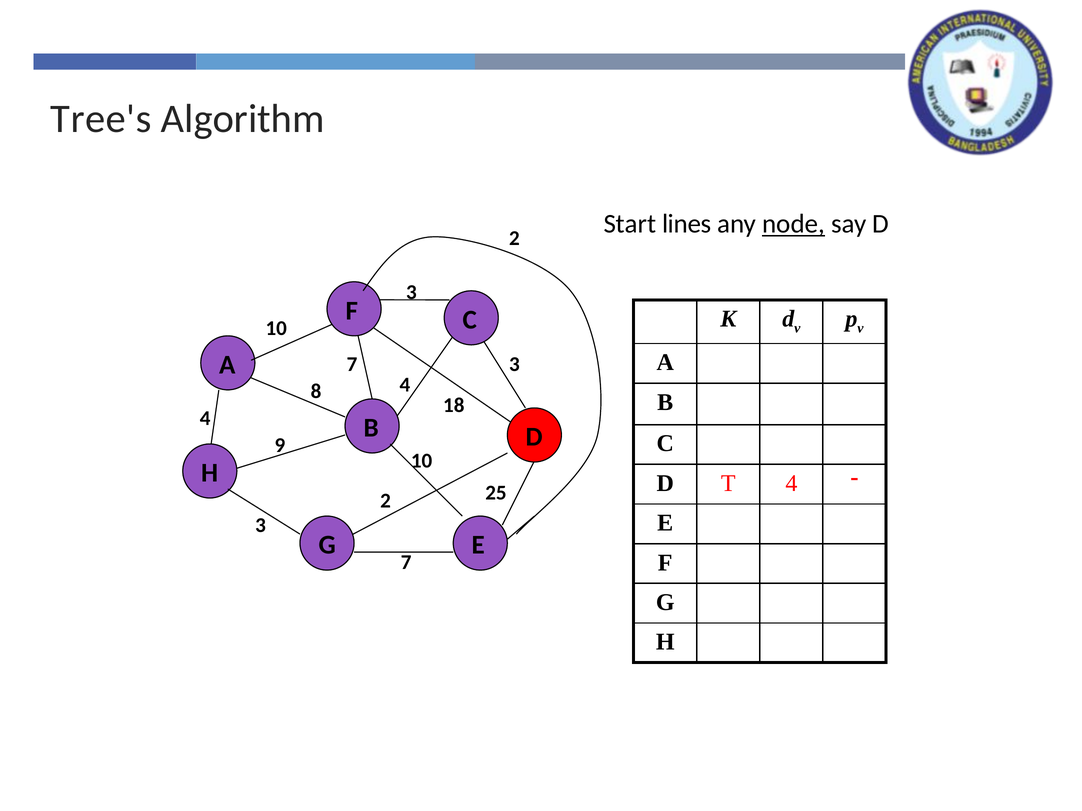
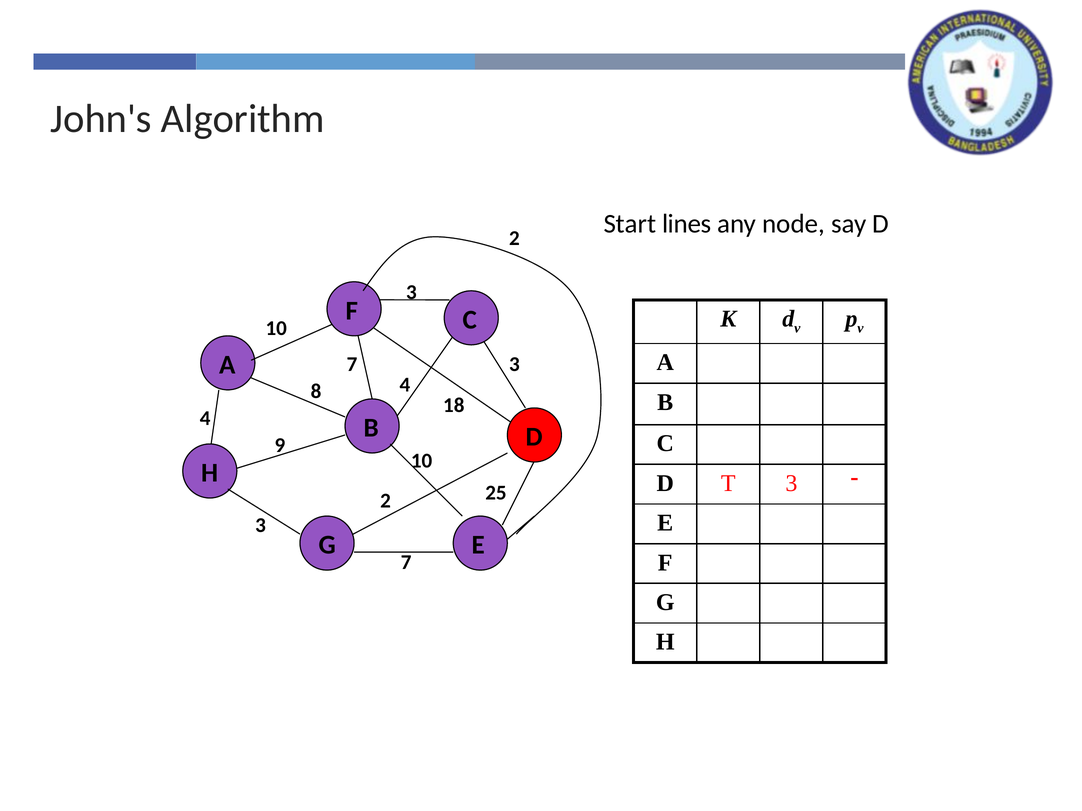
Tree's: Tree's -> John's (101, 119)
node underline: present -> none (793, 224)
T 4: 4 -> 3 (791, 484)
